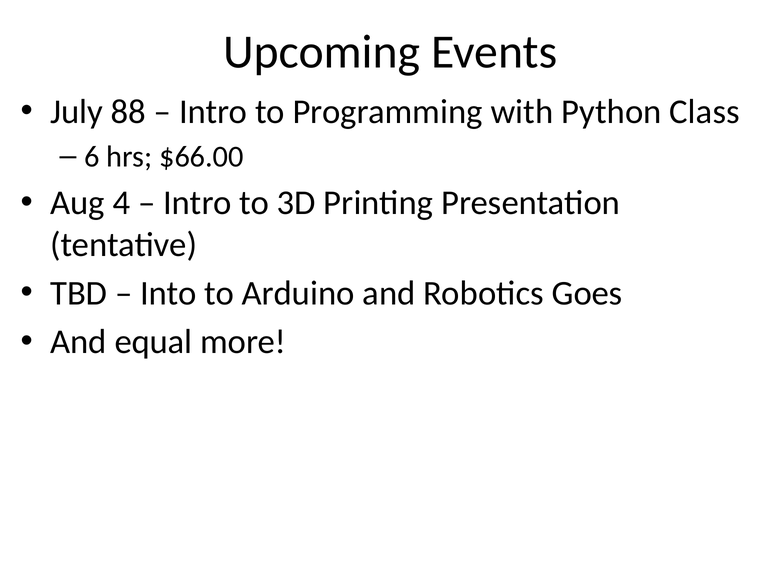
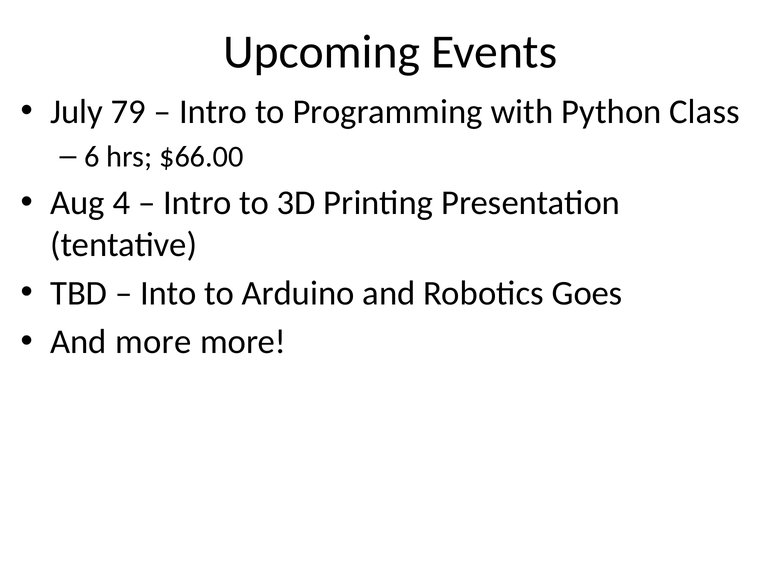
88: 88 -> 79 (128, 112)
And equal: equal -> more (153, 342)
